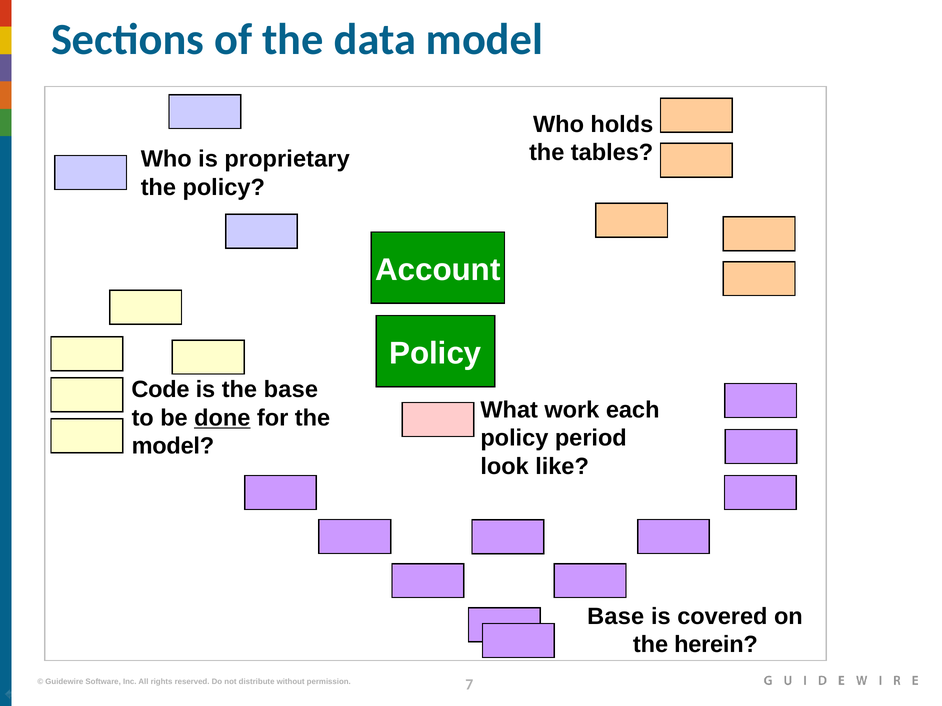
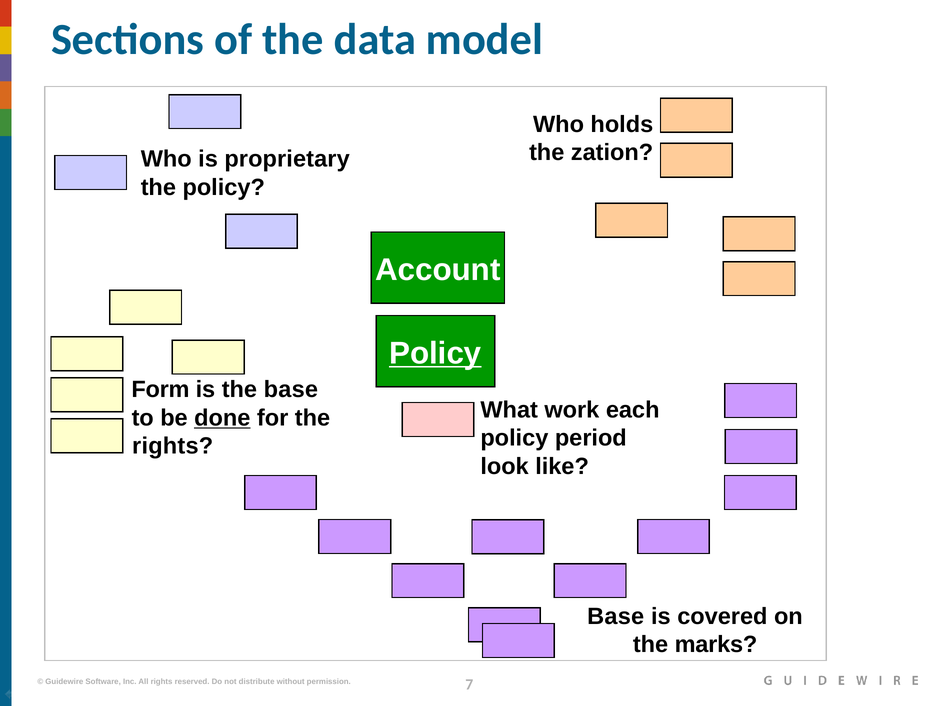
tables: tables -> zation (612, 153)
Policy underline: none -> present (435, 353)
Code: Code -> Form (160, 390)
model: model -> rights (173, 446)
herein: herein -> marks (716, 645)
